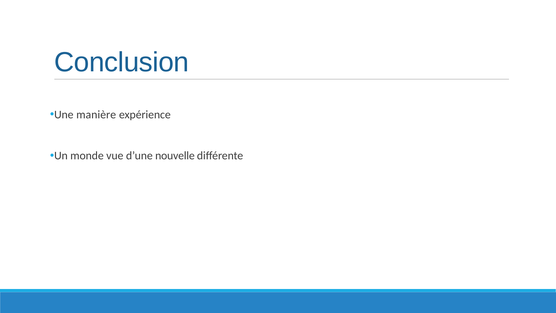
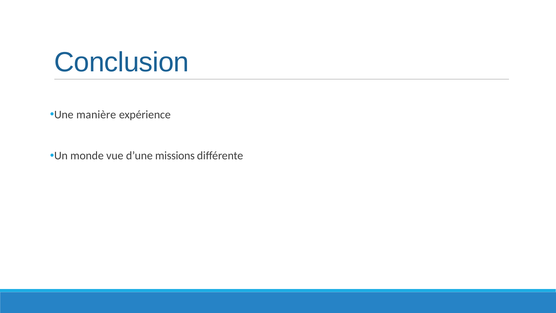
nouvelle: nouvelle -> missions (175, 156)
